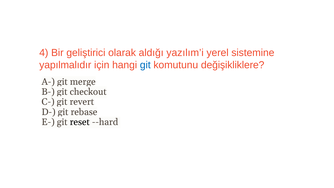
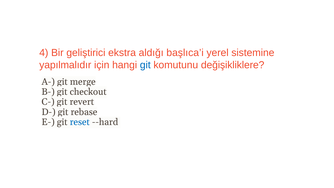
olarak: olarak -> ekstra (122, 53)
yazılım’i: yazılım’i -> başlıca’i (185, 53)
reset colour: black -> blue (80, 122)
